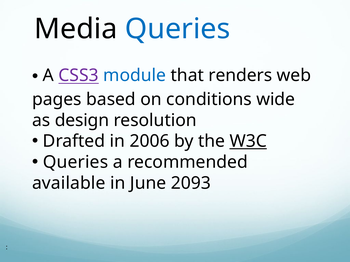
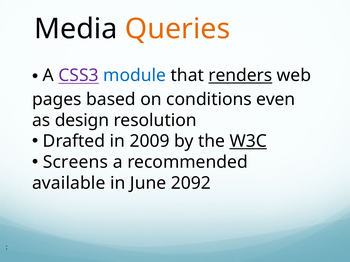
Queries colour: blue -> orange (178, 29)
renders underline: none -> present (240, 76)
wide: wide -> even (276, 99)
2006: 2006 -> 2009 (150, 141)
Queries: Queries -> Screens (75, 162)
2093: 2093 -> 2092 (191, 183)
